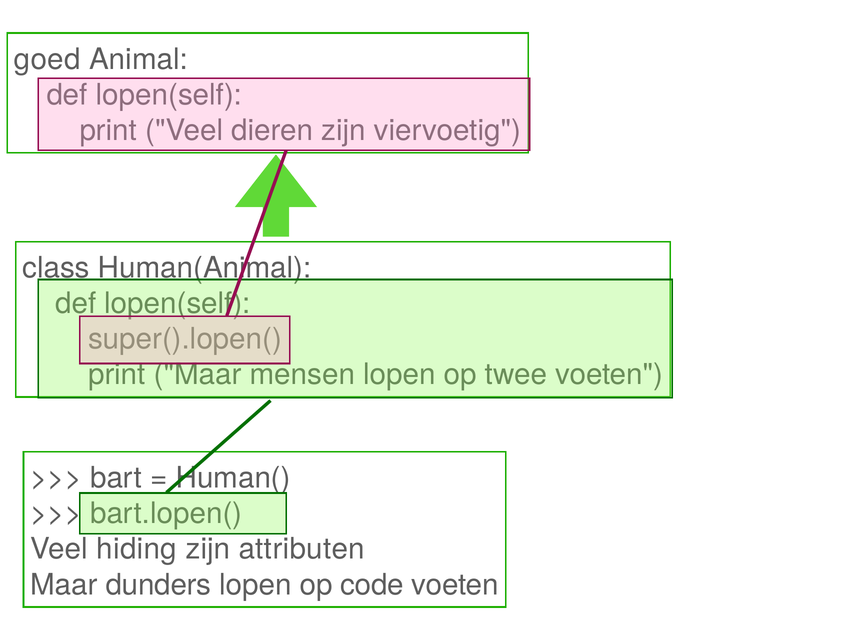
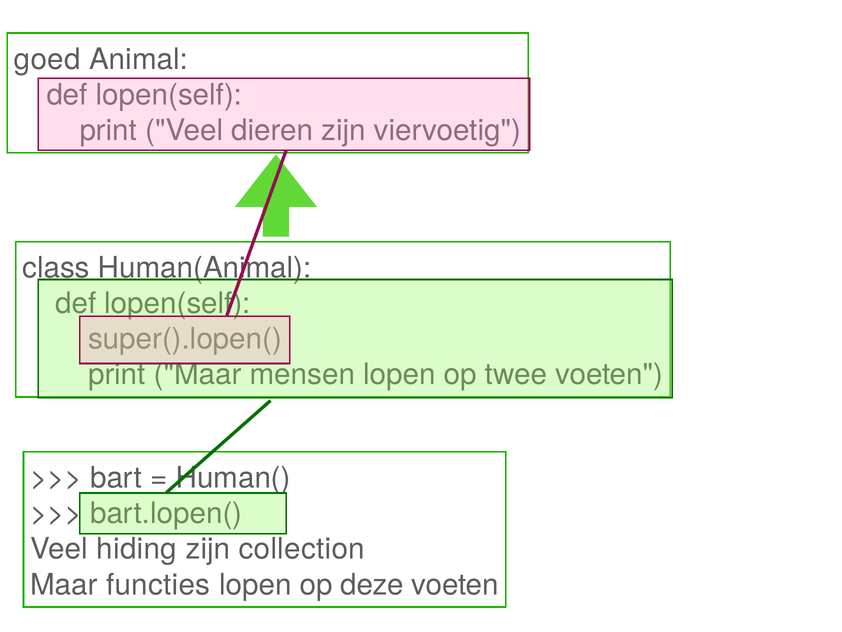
attributen: attributen -> collection (302, 549)
dunders: dunders -> functies (158, 584)
code: code -> deze (372, 584)
